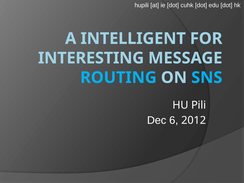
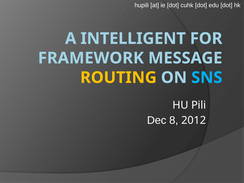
INTERESTING: INTERESTING -> FRAMEWORK (91, 58)
ROUTING colour: light blue -> yellow (118, 78)
6: 6 -> 8 (174, 120)
